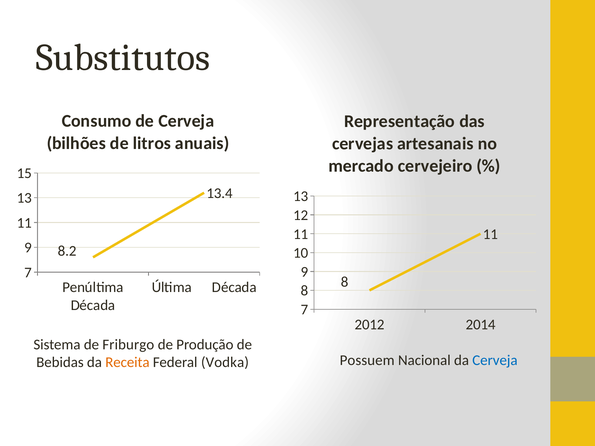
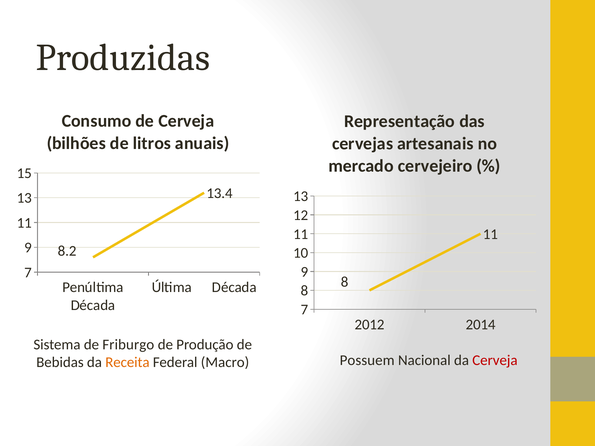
Substitutos: Substitutos -> Produzidas (123, 58)
Cerveja colour: blue -> red (495, 360)
Vodka: Vodka -> Macro (225, 363)
